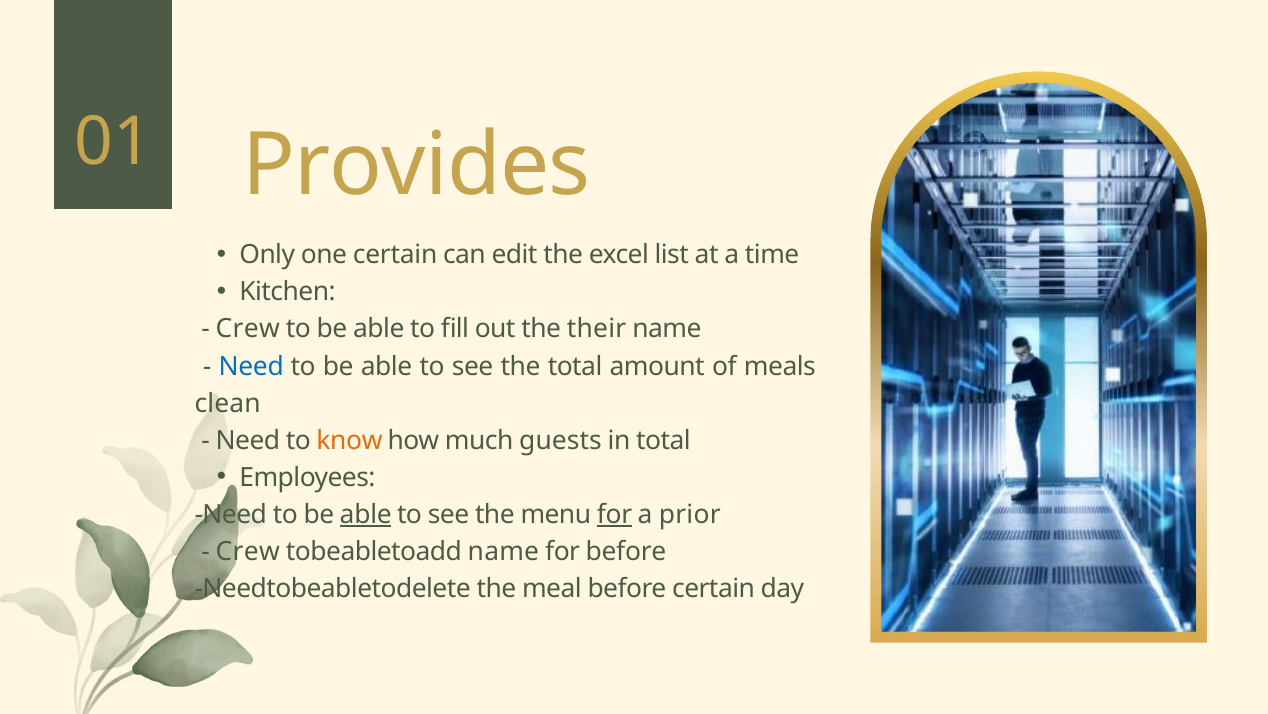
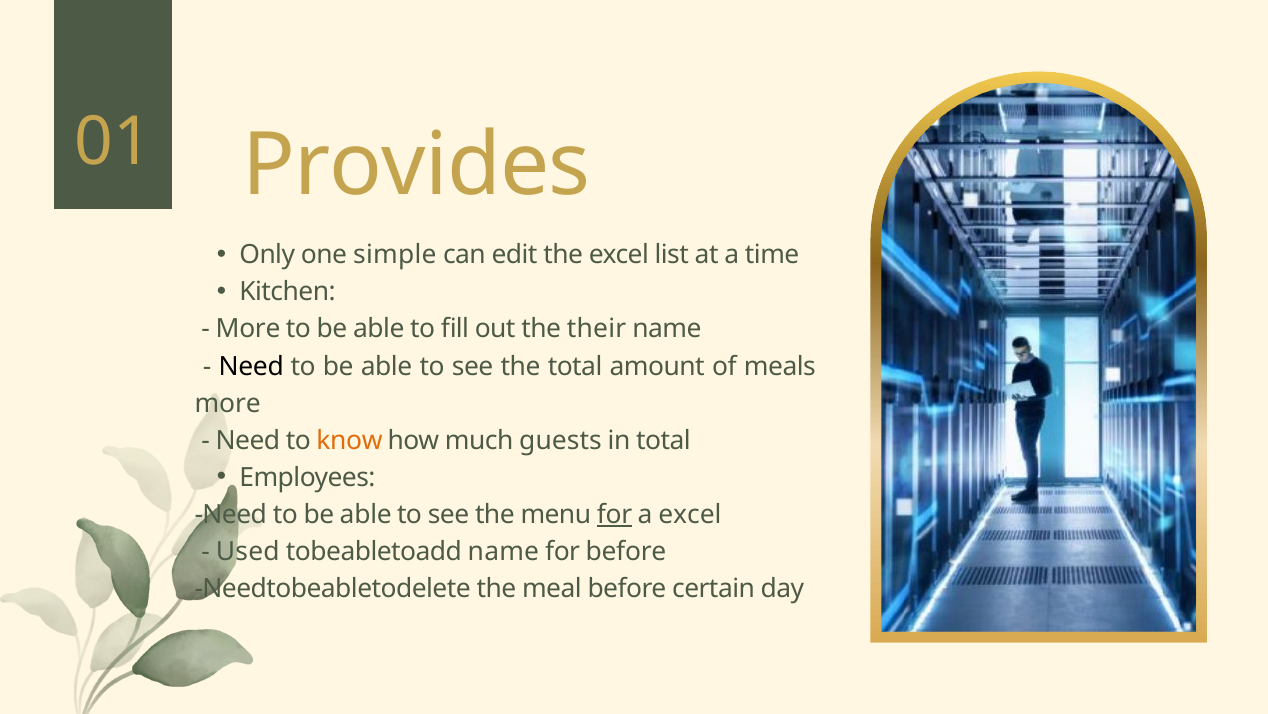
one certain: certain -> simple (395, 255)
Crew: Crew -> More (248, 329)
Need colour: blue -> black (251, 366)
clean: clean -> more (228, 403)
able underline: present -> none (366, 514)
a prior: prior -> excel (690, 514)
Crew: Crew -> Used (248, 551)
